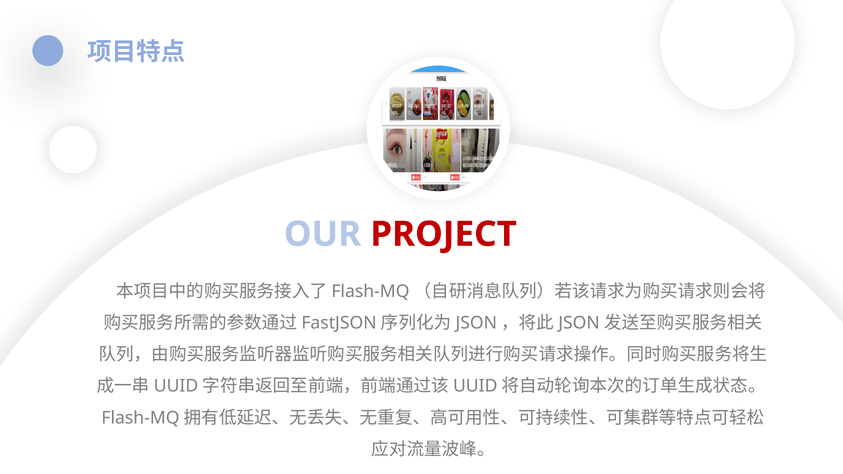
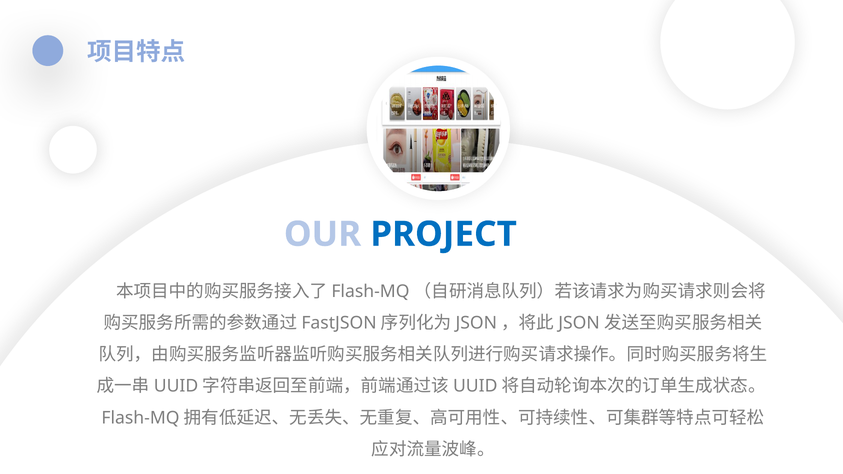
PROJECT colour: red -> blue (444, 234)
